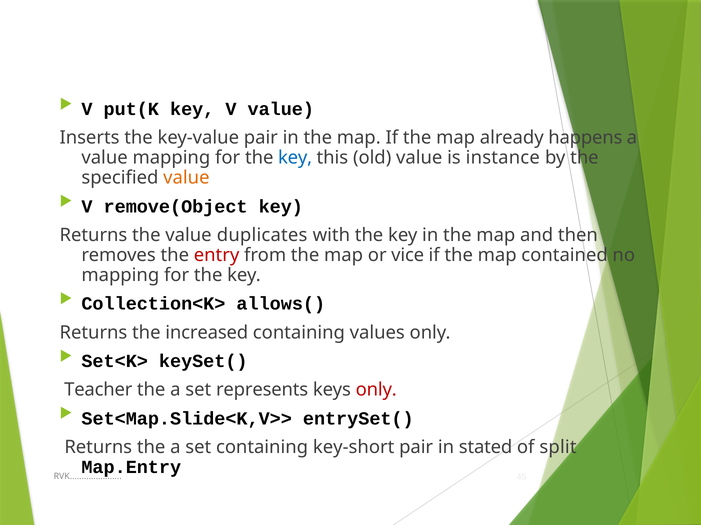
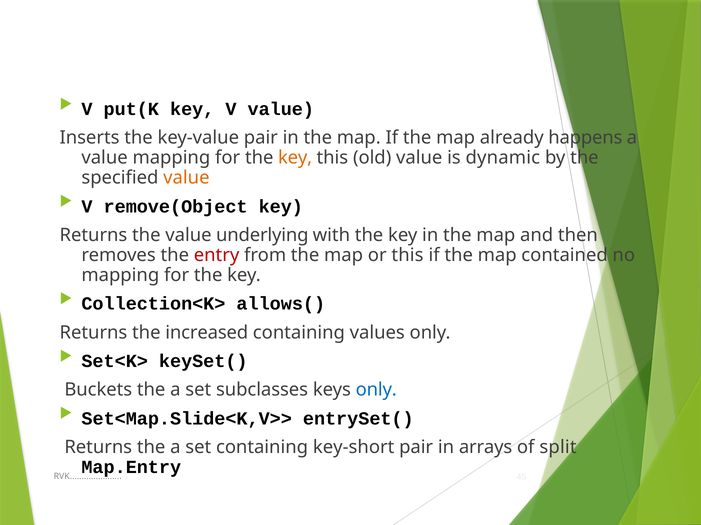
key colour: blue -> orange (295, 158)
instance: instance -> dynamic (503, 158)
duplicates: duplicates -> underlying (262, 236)
or vice: vice -> this (408, 256)
Teacher: Teacher -> Buckets (98, 390)
represents: represents -> subclasses (262, 390)
only colour: red -> blue (376, 390)
stated: stated -> arrays (486, 448)
